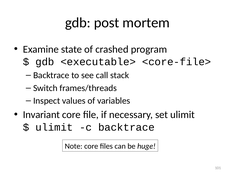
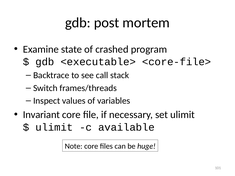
c backtrace: backtrace -> available (126, 127)
